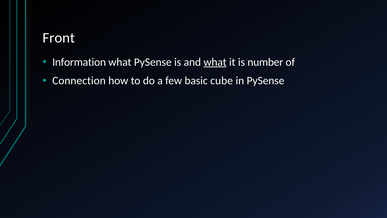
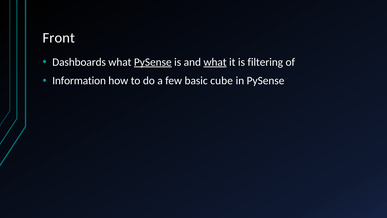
Information: Information -> Dashboards (79, 62)
PySense underline: none -> present (153, 62)
number: number -> filtering (265, 62)
Connection: Connection -> Information (79, 81)
